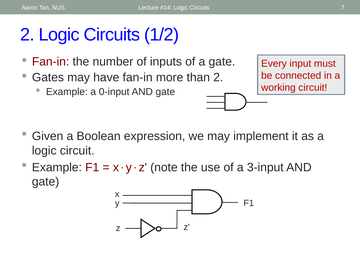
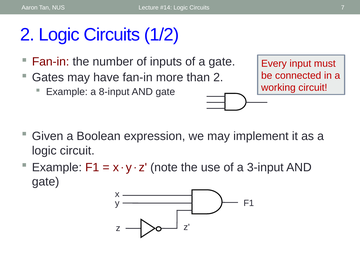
0-input: 0-input -> 8-input (114, 92)
